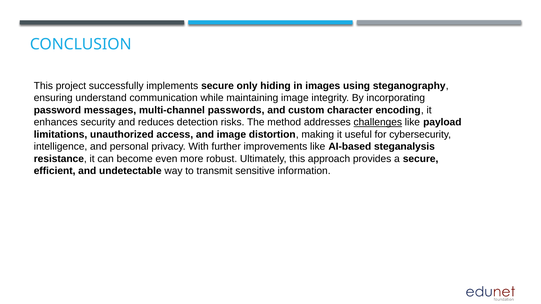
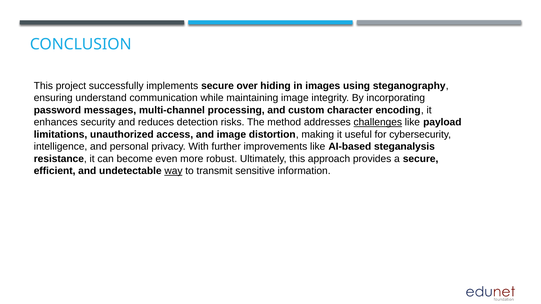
only: only -> over (247, 86)
passwords: passwords -> processing (236, 110)
way underline: none -> present (173, 171)
